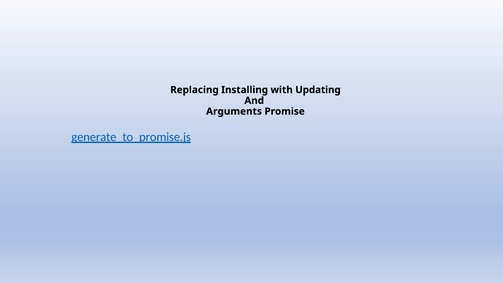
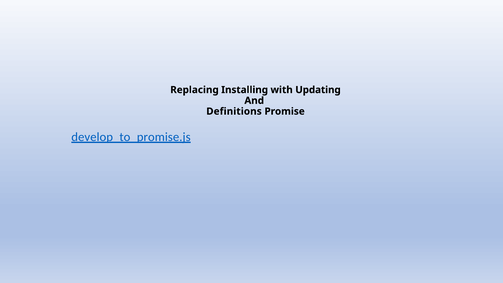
Arguments: Arguments -> Definitions (234, 111)
generate_to_promise.js: generate_to_promise.js -> develop_to_promise.js (131, 137)
